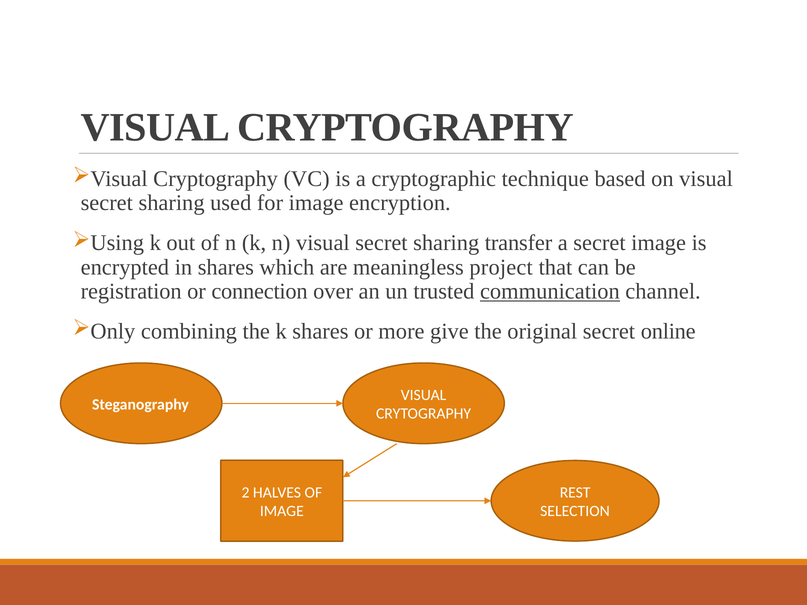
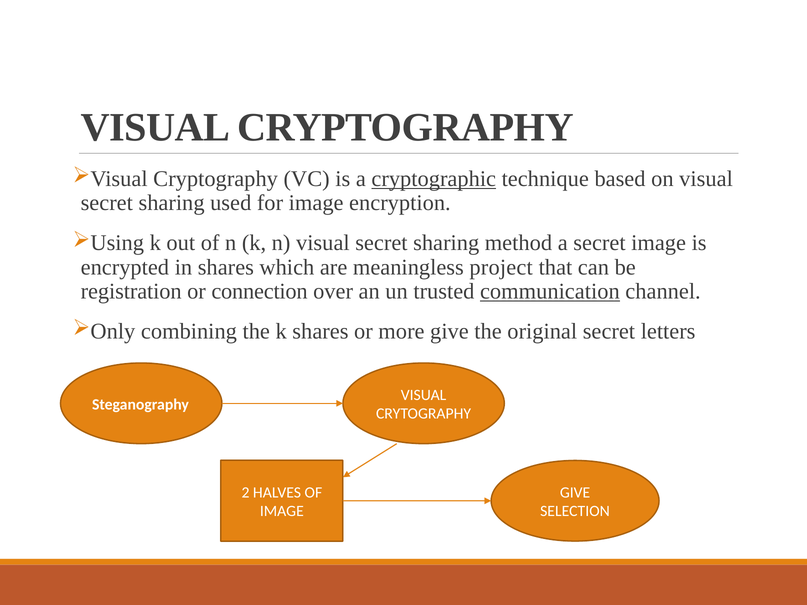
cryptographic underline: none -> present (434, 179)
transfer: transfer -> method (518, 243)
online: online -> letters (668, 331)
REST: REST -> GIVE (575, 493)
